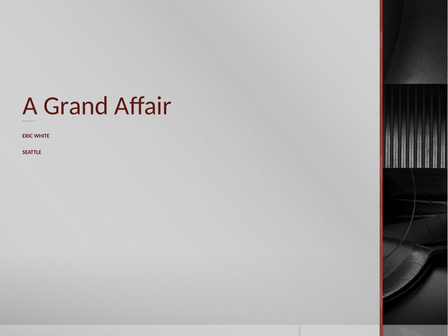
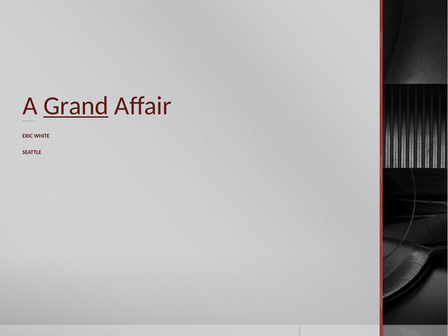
Grand underline: none -> present (76, 106)
